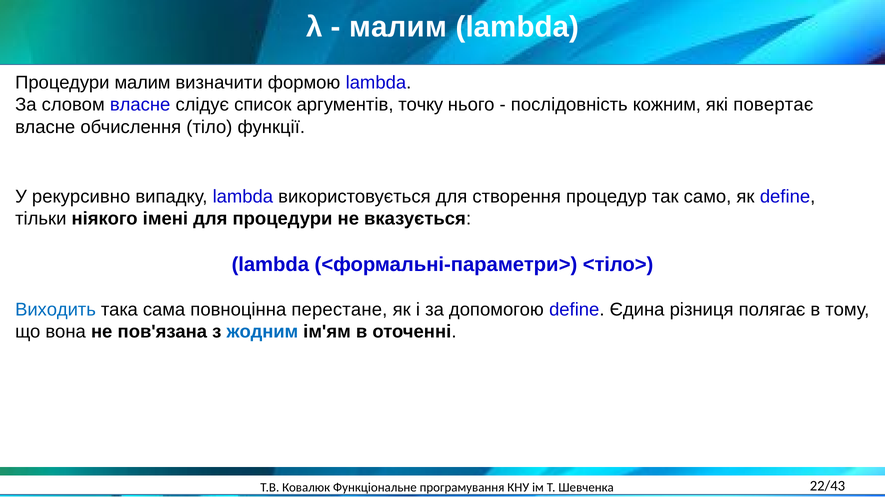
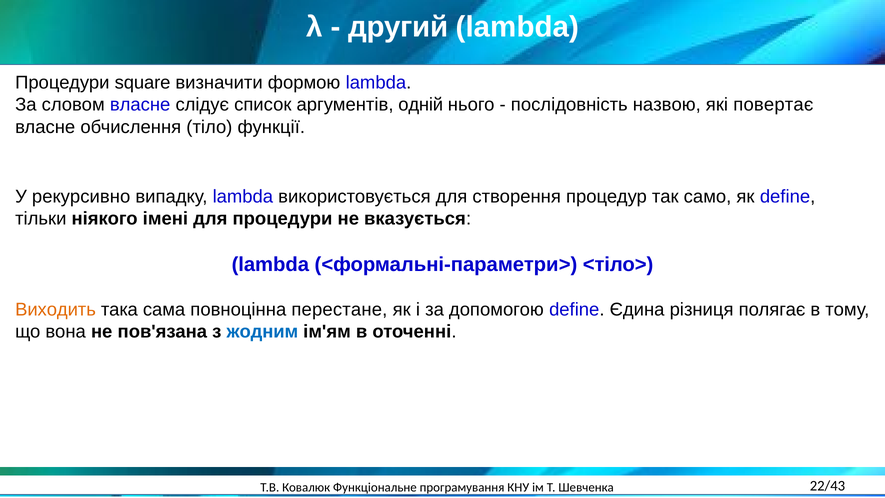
малим: малим -> другий (398, 27)
Процедури малим: малим -> square (143, 83)
точку: точку -> одній (421, 105)
кожним: кожним -> назвою (667, 105)
Виходить colour: blue -> orange (56, 309)
